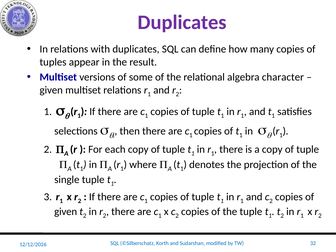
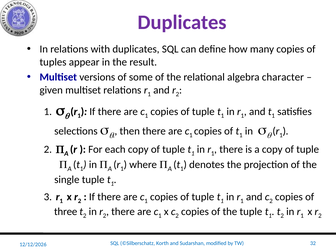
given: given -> three (66, 212)
